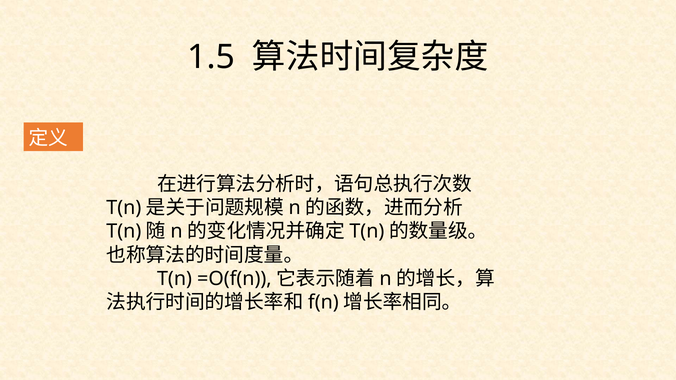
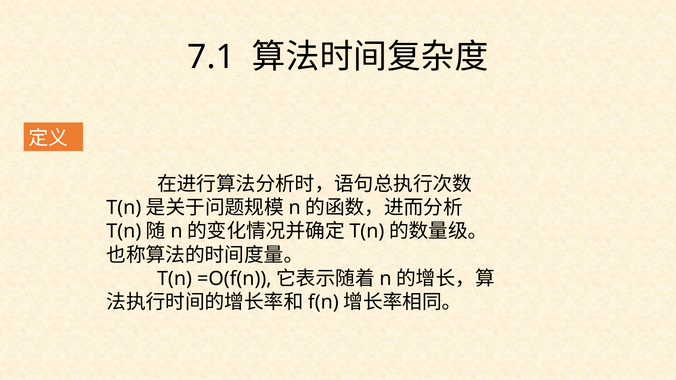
1.5: 1.5 -> 7.1 (211, 57)
